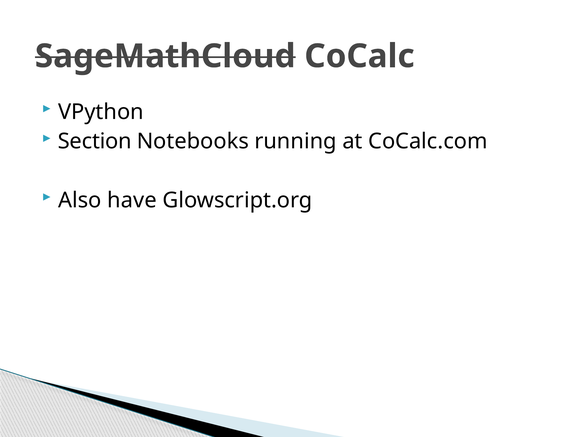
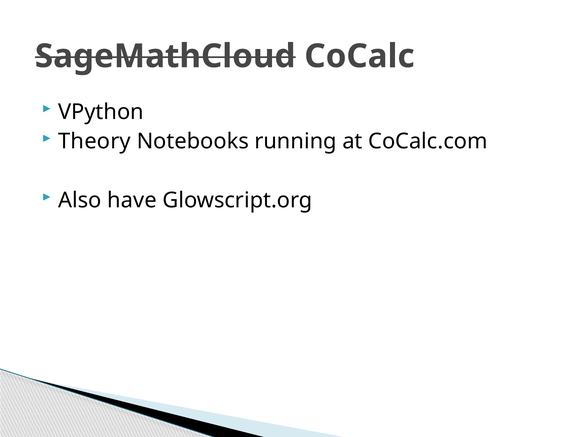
Section: Section -> Theory (95, 141)
